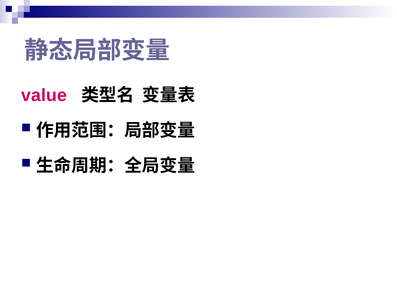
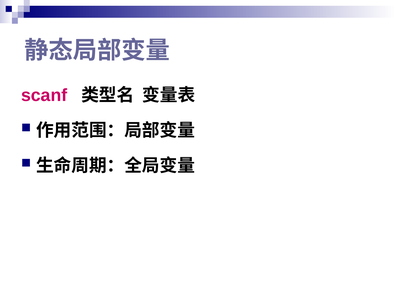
value: value -> scanf (44, 95)
